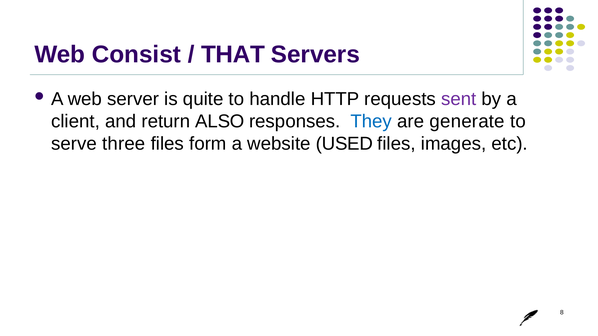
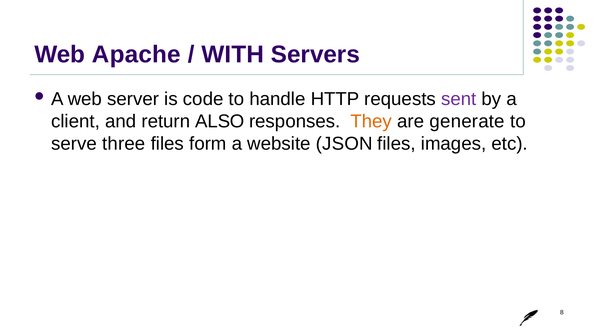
Consist: Consist -> Apache (136, 54)
THAT: THAT -> WITH (233, 54)
quite: quite -> code (203, 99)
They colour: blue -> orange (371, 122)
USED: USED -> JSON (344, 144)
